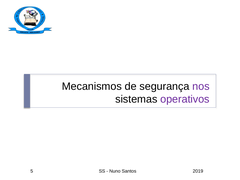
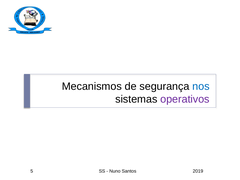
nos colour: purple -> blue (201, 86)
